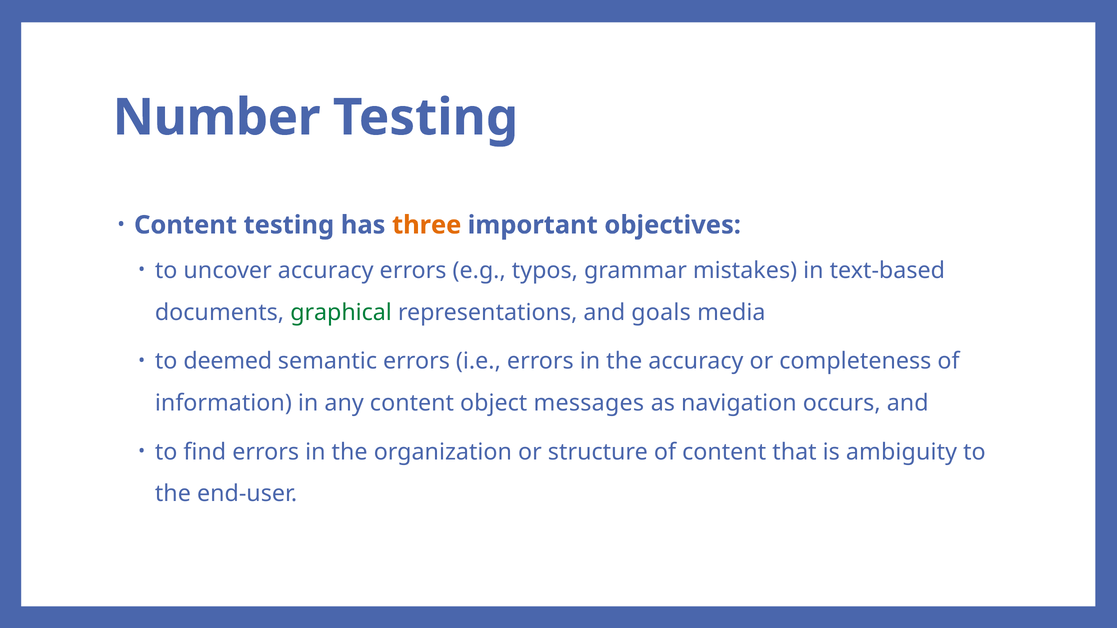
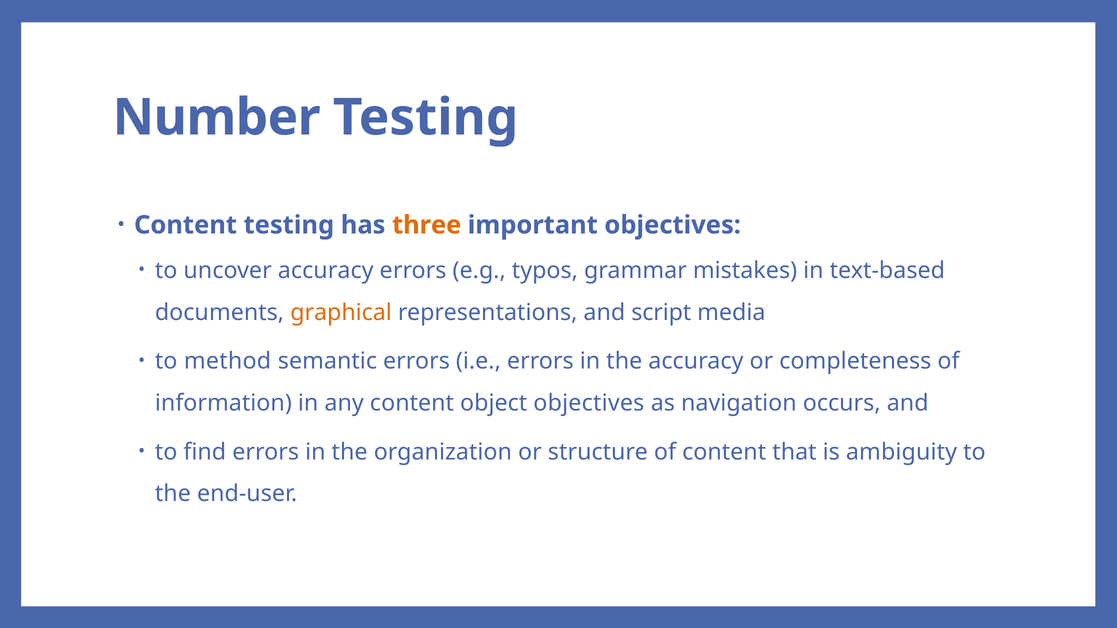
graphical colour: green -> orange (341, 313)
goals: goals -> script (661, 313)
deemed: deemed -> method (228, 361)
object messages: messages -> objectives (589, 403)
